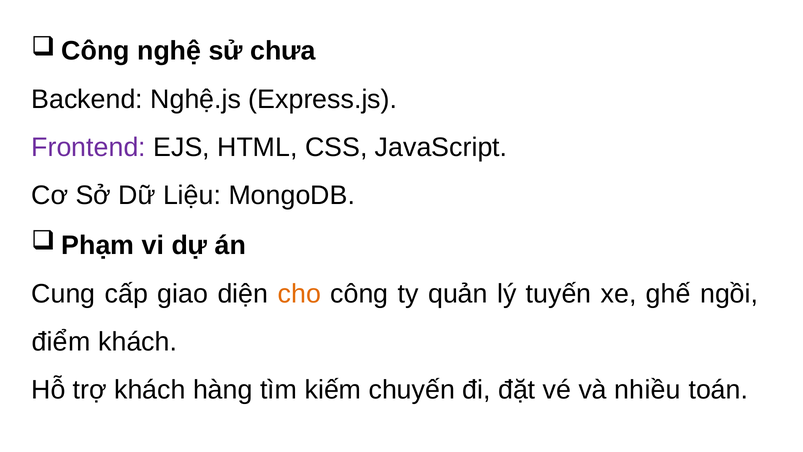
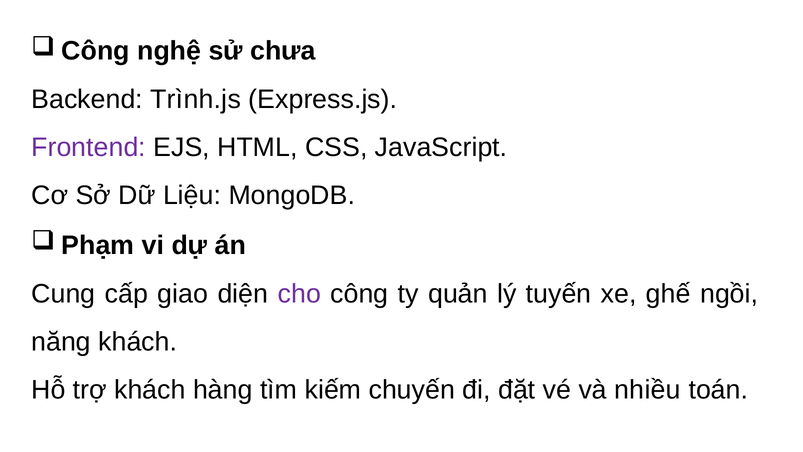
Nghệ.js: Nghệ.js -> Trình.js (196, 99)
cho colour: orange -> purple (299, 293)
điểm: điểm -> năng (61, 342)
